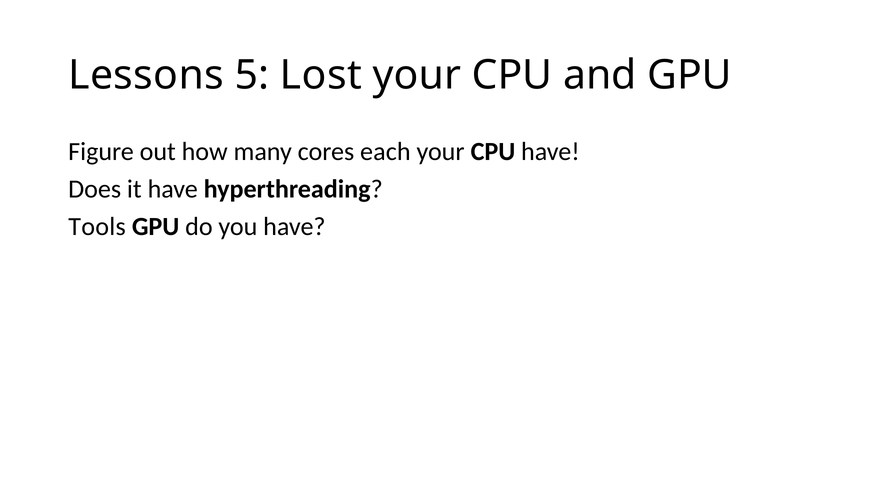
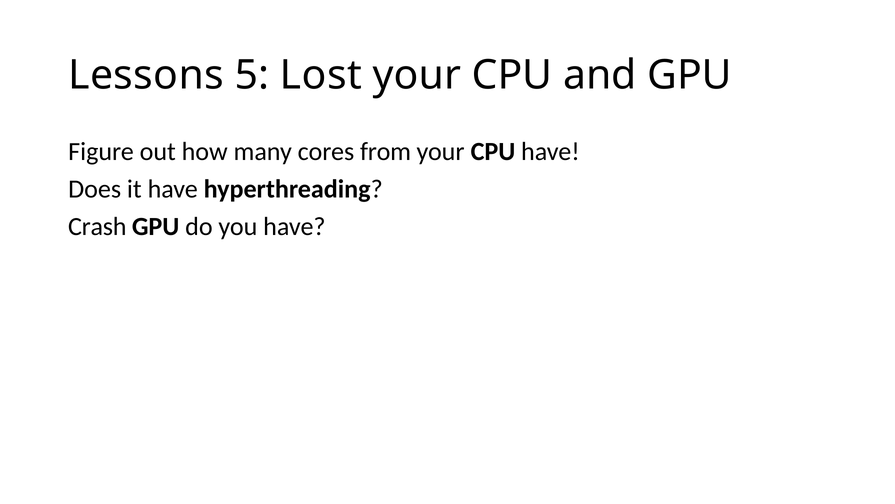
each: each -> from (386, 151)
Tools: Tools -> Crash (97, 226)
